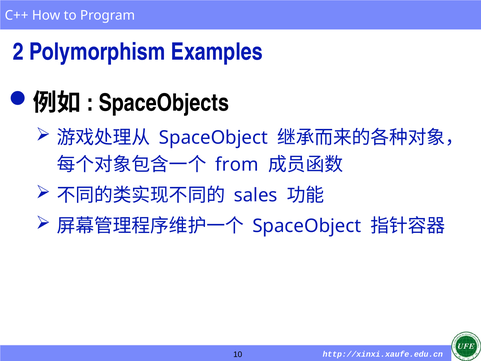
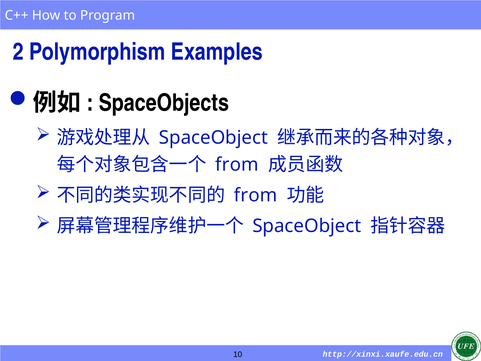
sales: sales -> from (256, 195)
